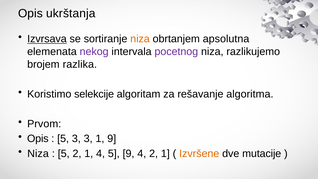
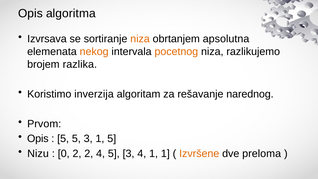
ukrštanja: ukrštanja -> algoritma (71, 13)
Izvrsava underline: present -> none (47, 39)
nekog colour: purple -> orange (94, 52)
pocetnog colour: purple -> orange (176, 52)
selekcije: selekcije -> inverzija (94, 94)
algoritma: algoritma -> narednog (250, 94)
5 3: 3 -> 5 (76, 139)
1 9: 9 -> 5 (112, 139)
Niza: Niza -> Nizu (38, 153)
5: 5 -> 0 (64, 153)
1: 1 -> 2 (89, 153)
4 5 9: 9 -> 3 (129, 153)
4 2: 2 -> 1 (154, 153)
mutacije: mutacije -> preloma (262, 153)
